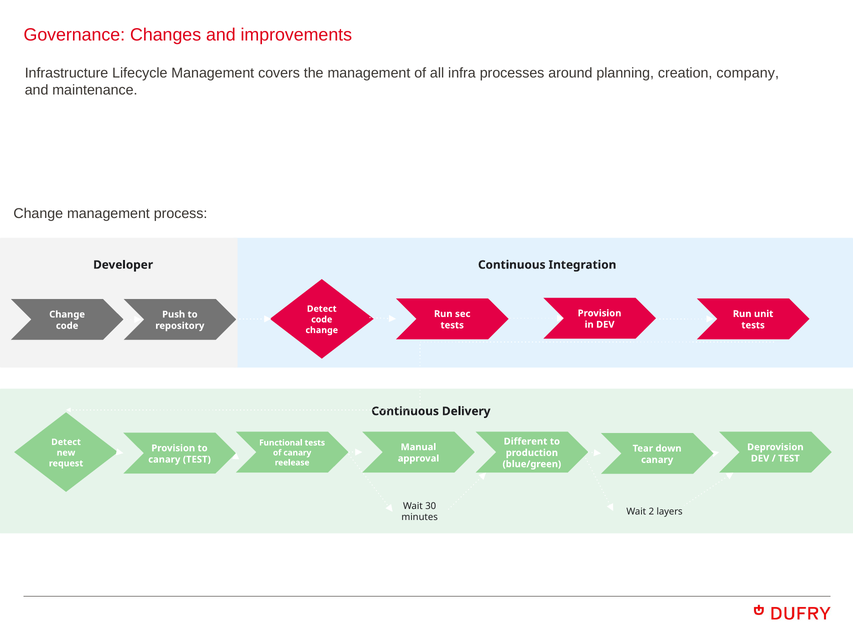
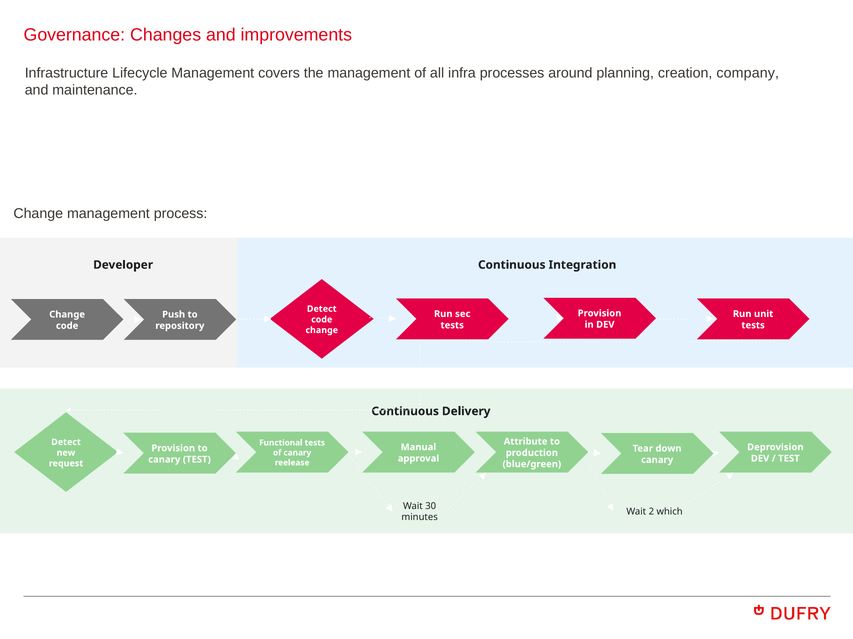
Different: Different -> Attribute (526, 442)
layers: layers -> which (670, 512)
